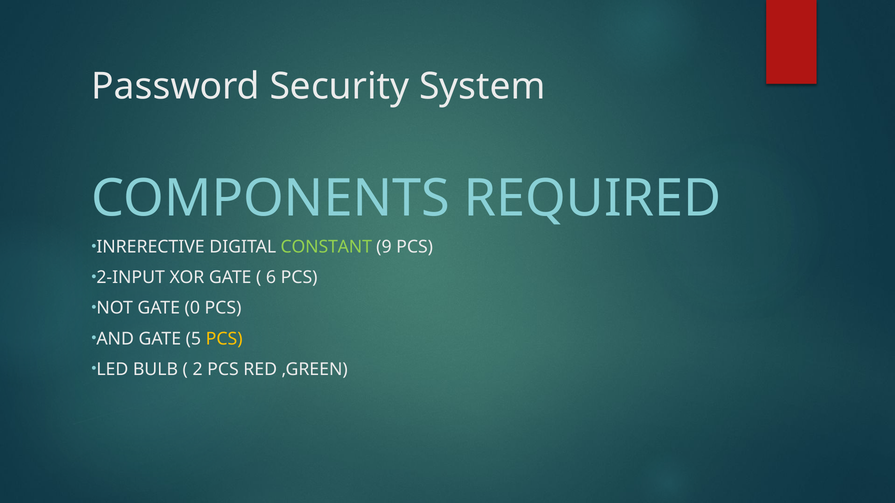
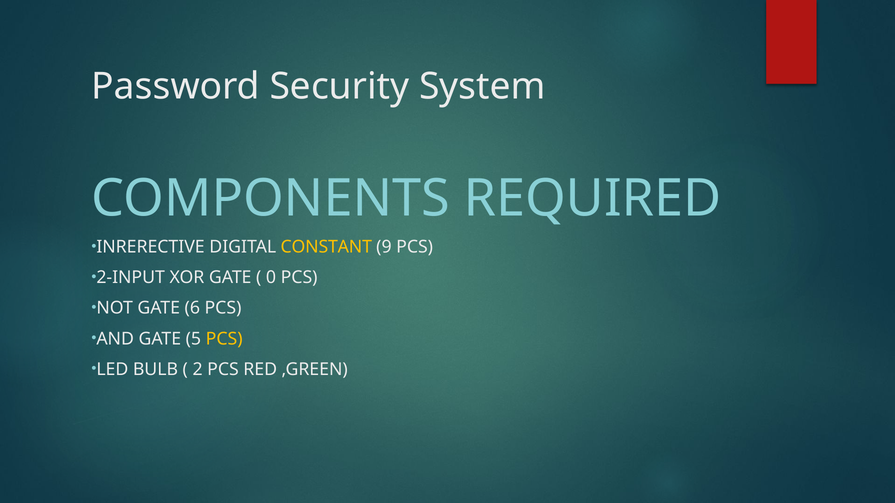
CONSTANT colour: light green -> yellow (326, 247)
6: 6 -> 0 (271, 278)
0: 0 -> 6 (192, 308)
